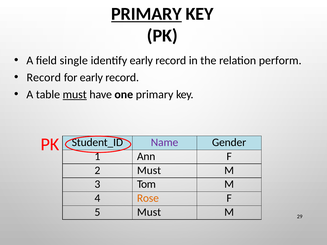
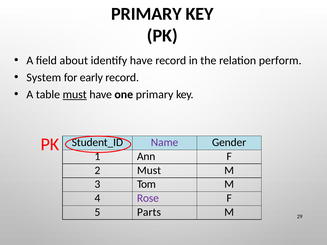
PRIMARY underline: present -> none (146, 14)
single: single -> about (74, 61)
identify early: early -> have (141, 61)
Record: Record -> System (44, 78)
Rose colour: orange -> purple (148, 198)
5 Must: Must -> Parts (149, 212)
